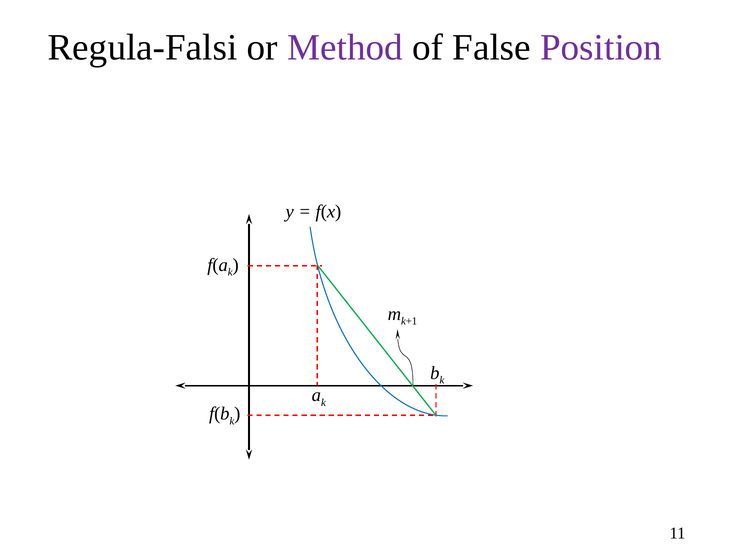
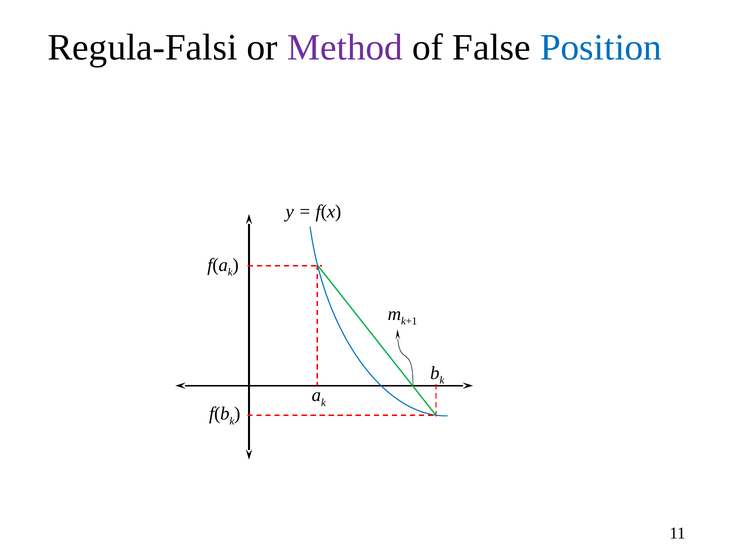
Position colour: purple -> blue (601, 48)
